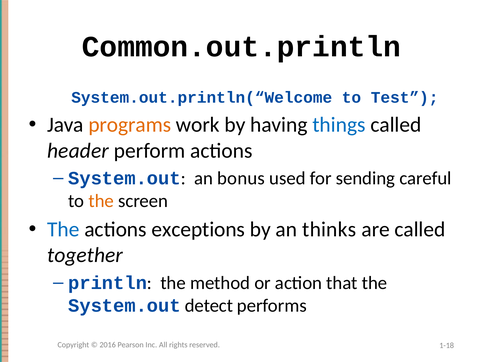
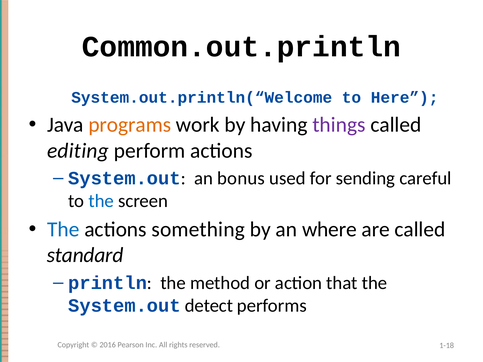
Test: Test -> Here (405, 98)
things colour: blue -> purple (339, 125)
header: header -> editing (78, 151)
the colour: orange -> blue (101, 201)
exceptions: exceptions -> something (198, 230)
thinks: thinks -> where (329, 230)
together: together -> standard (85, 255)
